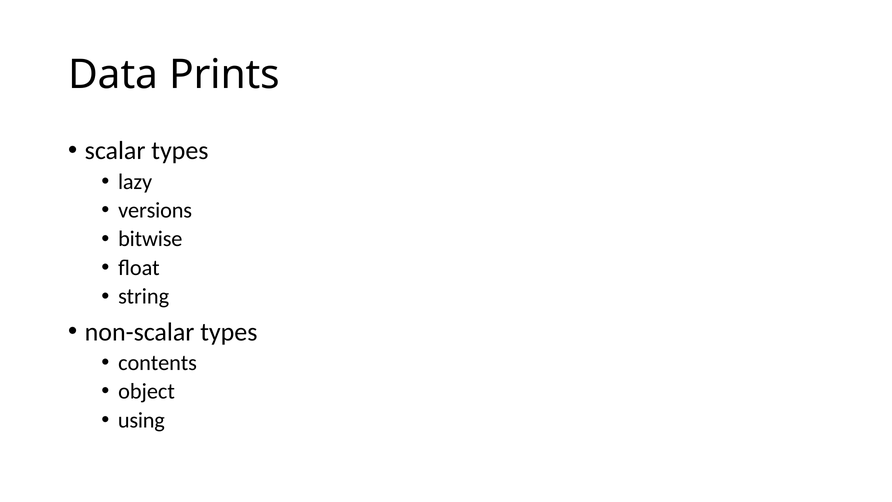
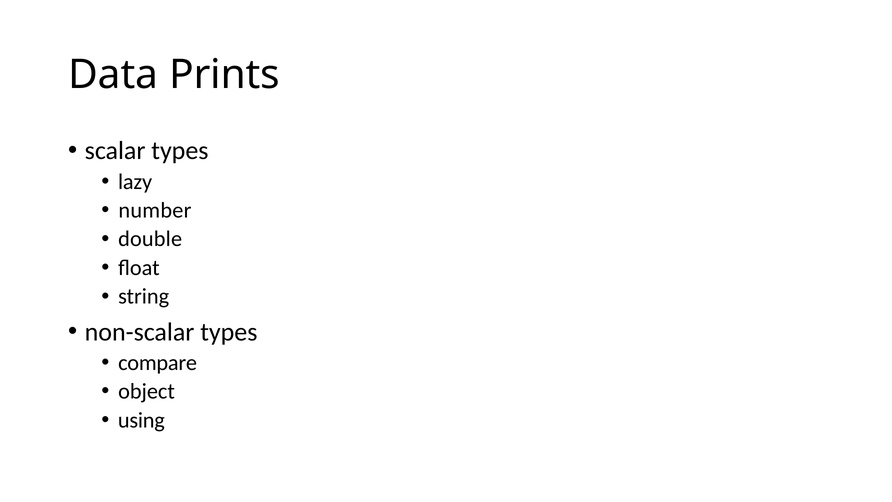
versions: versions -> number (155, 210)
bitwise: bitwise -> double (150, 239)
contents: contents -> compare (158, 363)
